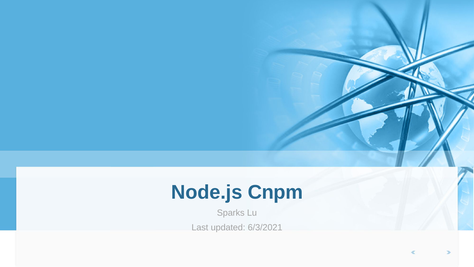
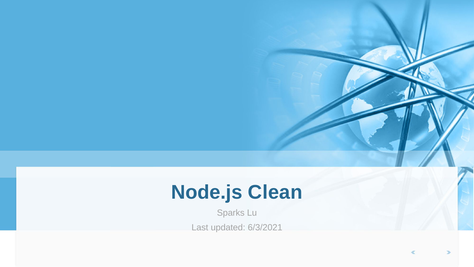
Cnpm: Cnpm -> Clean (275, 192)
